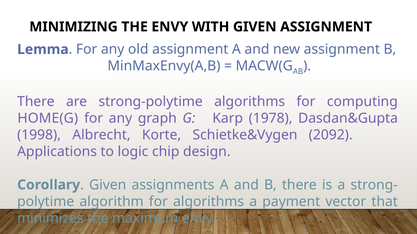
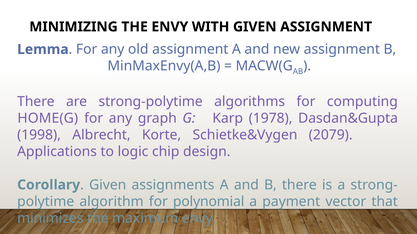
2092: 2092 -> 2079 (331, 135)
for algorithms: algorithms -> polynomial (209, 202)
